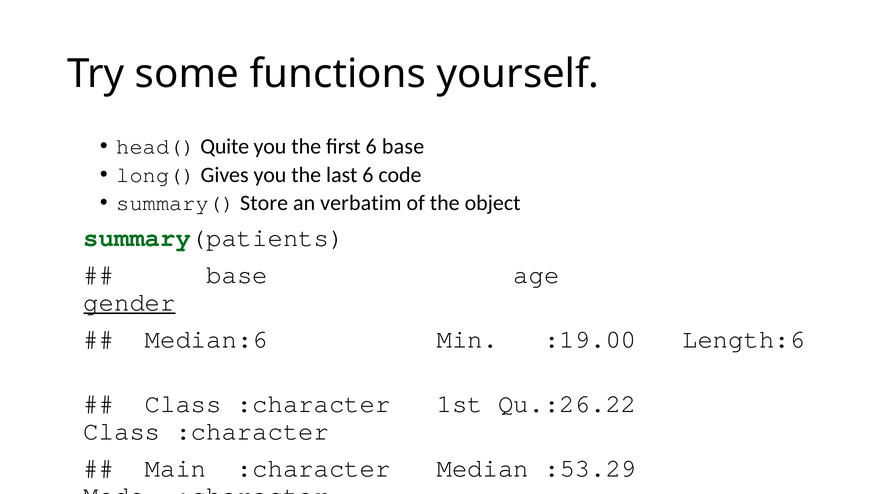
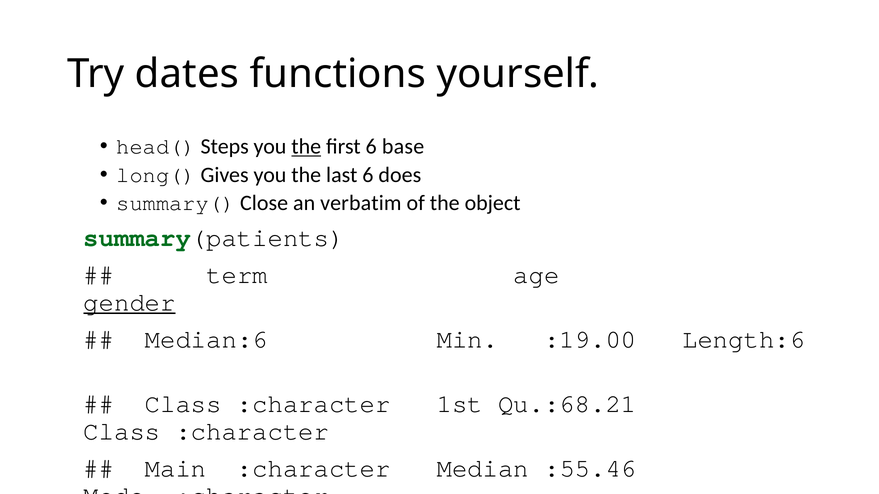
some: some -> dates (187, 74)
Quite: Quite -> Steps (225, 147)
the underline: none -> present (306, 147)
code: code -> does (400, 175)
Store: Store -> Close (264, 203)
base: base -> term (237, 275)
Qu.:26.22: Qu.:26.22 -> Qu.:68.21 (567, 404)
:53.29: :53.29 -> :55.46 (590, 469)
